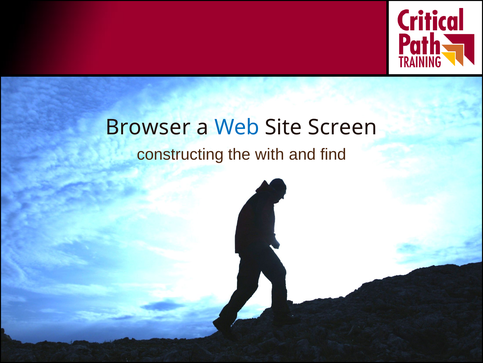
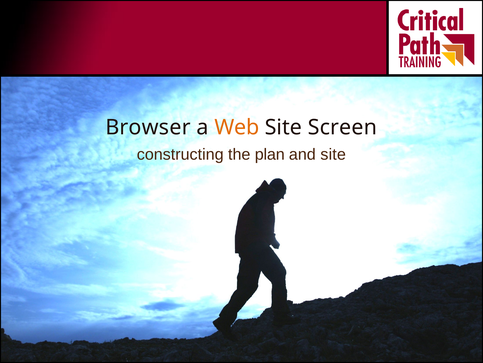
Web colour: blue -> orange (237, 127)
with: with -> plan (270, 154)
and find: find -> site (333, 154)
